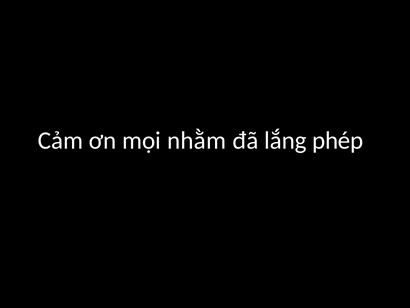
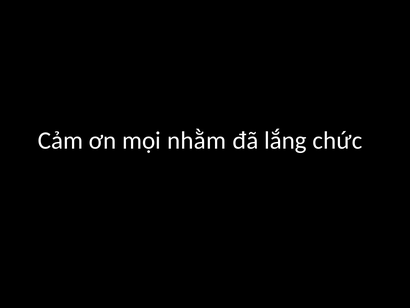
phép: phép -> chức (337, 140)
